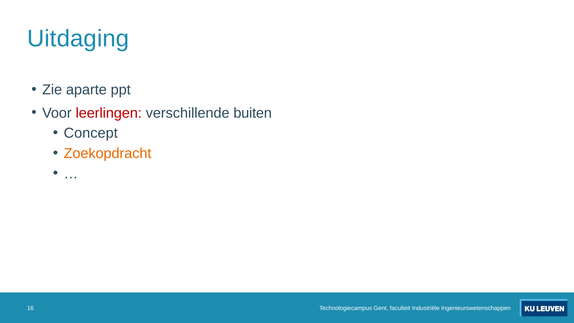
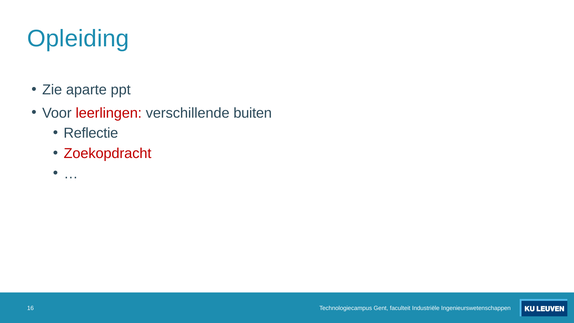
Uitdaging: Uitdaging -> Opleiding (78, 39)
Concept: Concept -> Reflectie (91, 133)
Zoekopdracht colour: orange -> red (108, 153)
